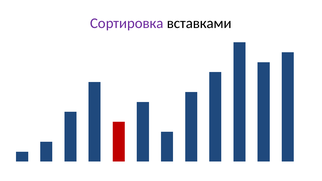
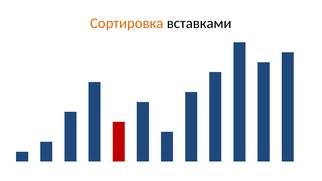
Сортировка colour: purple -> orange (127, 23)
